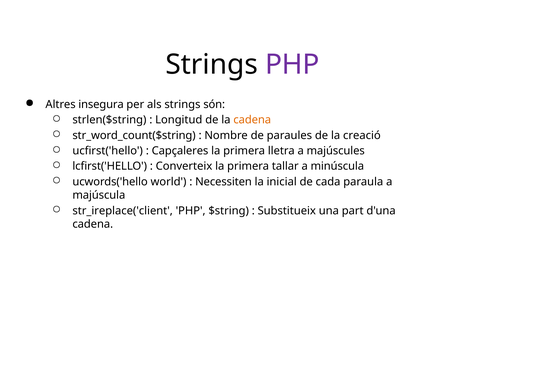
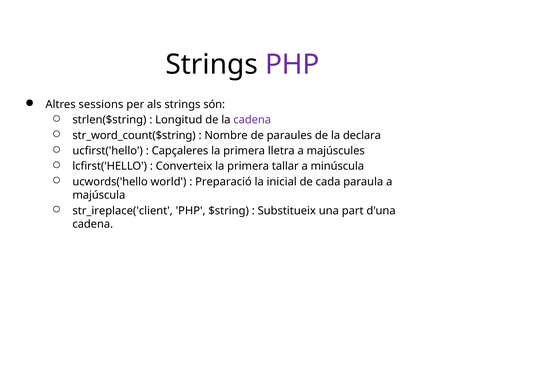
insegura: insegura -> sessions (101, 104)
cadena colour: orange -> purple (252, 120)
creació: creació -> declara (362, 135)
Necessiten: Necessiten -> Preparació (223, 182)
